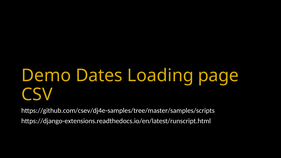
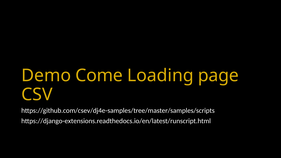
Dates: Dates -> Come (99, 76)
